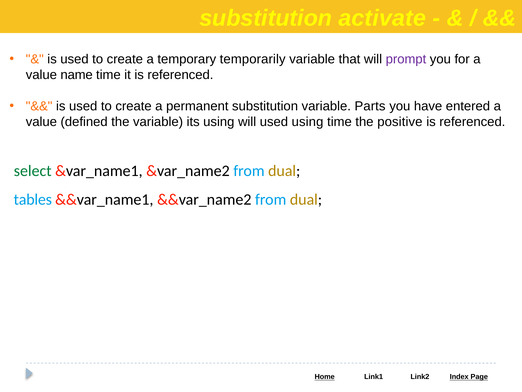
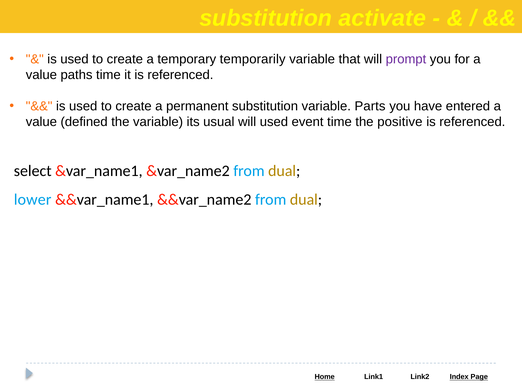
name: name -> paths (77, 75)
its using: using -> usual (219, 122)
used using: using -> event (308, 122)
select colour: green -> black (33, 171)
tables: tables -> lower (33, 199)
